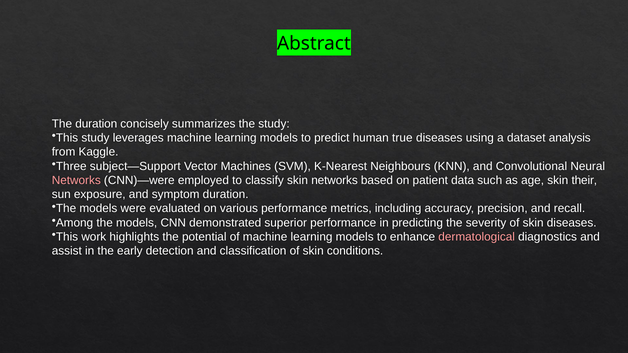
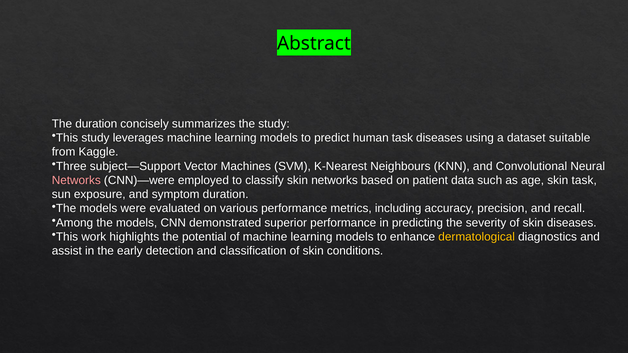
human true: true -> task (402, 138)
analysis: analysis -> suitable (570, 138)
skin their: their -> task (584, 180)
dermatological colour: pink -> yellow (477, 237)
